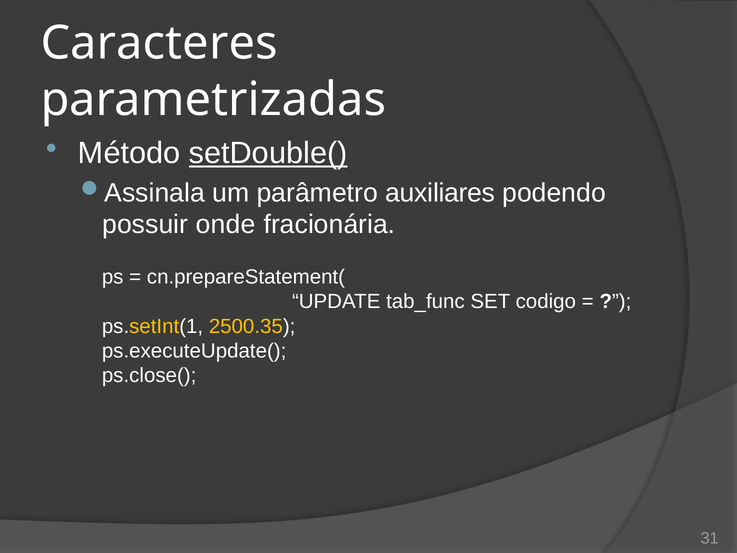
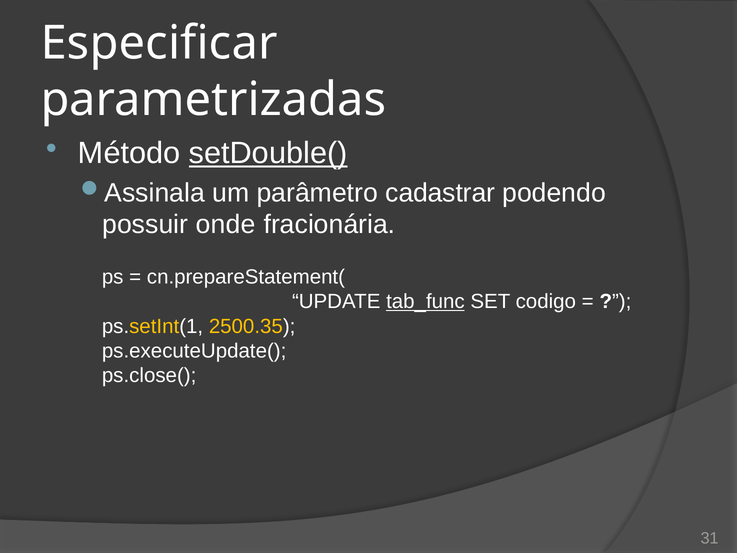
Caracteres: Caracteres -> Especificar (159, 43)
auxiliares: auxiliares -> cadastrar (440, 193)
tab_func underline: none -> present (425, 302)
